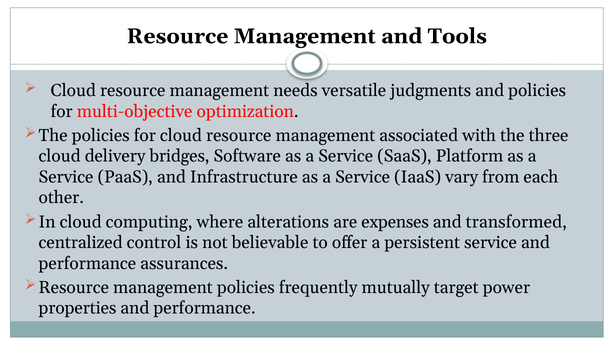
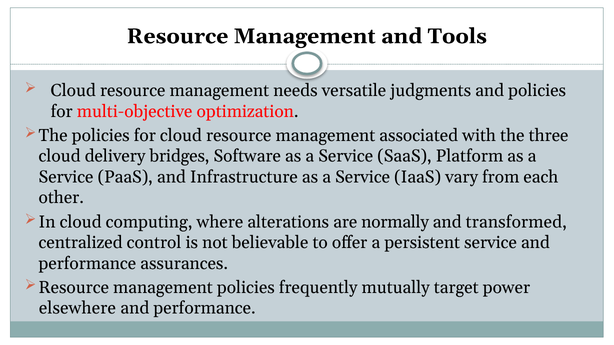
expenses: expenses -> normally (395, 222)
properties: properties -> elsewhere (77, 309)
